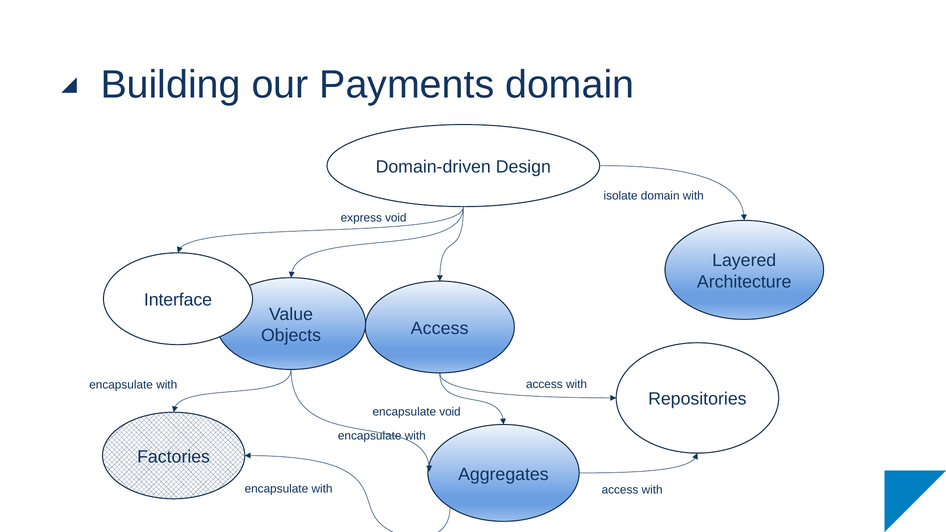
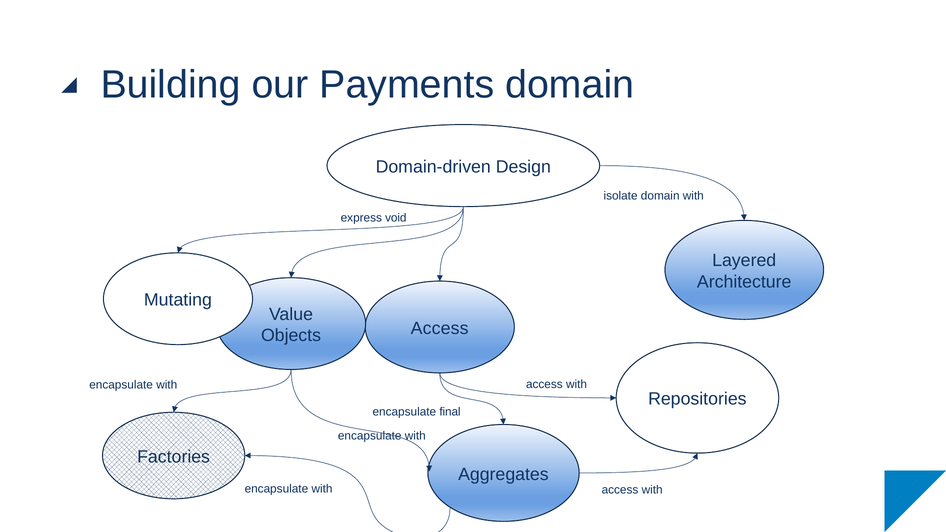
Interface: Interface -> Mutating (178, 300)
encapsulate void: void -> final (450, 412)
